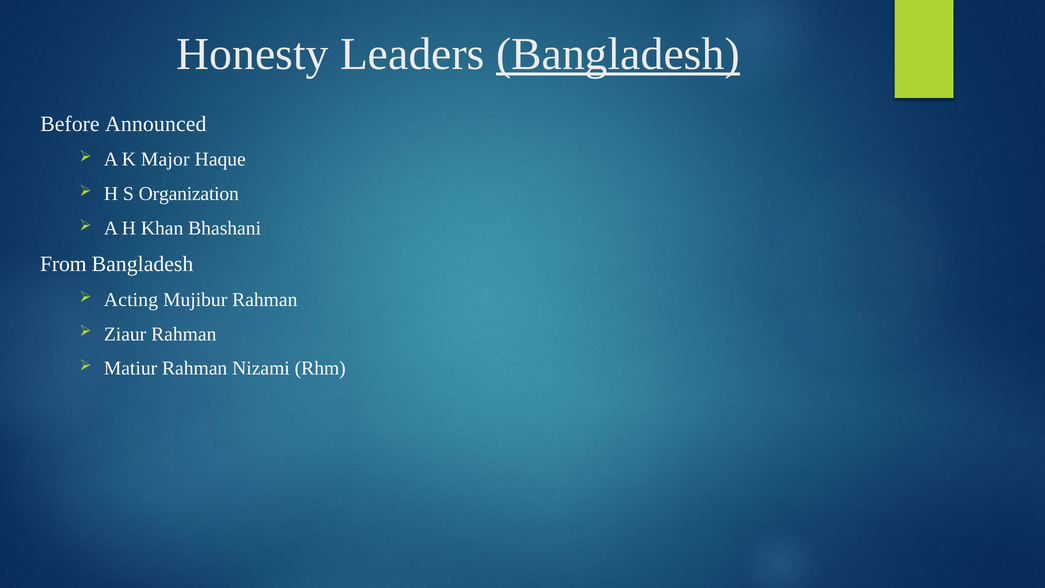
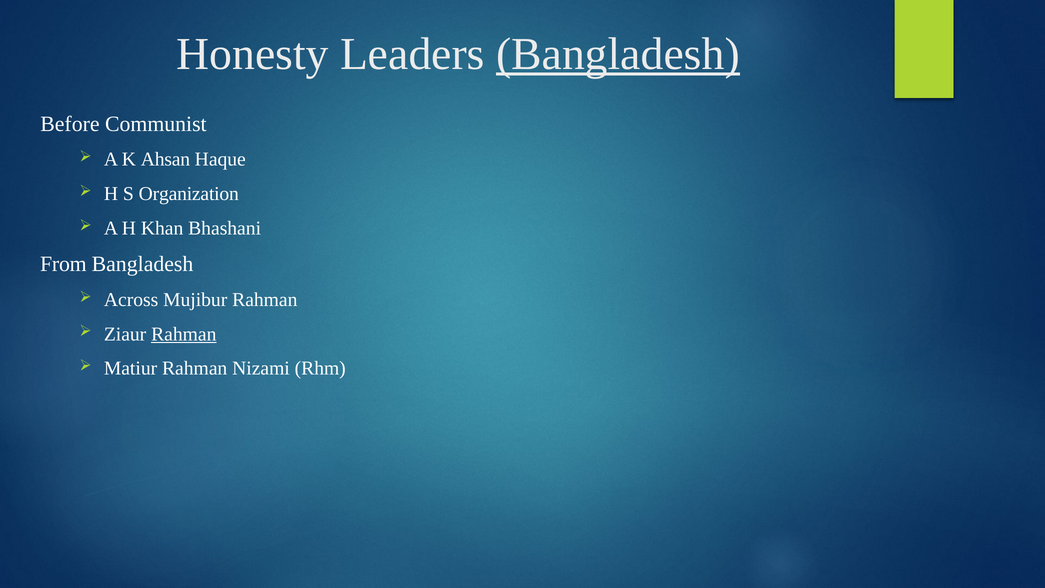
Announced: Announced -> Communist (156, 124)
Major: Major -> Ahsan (165, 159)
Acting: Acting -> Across (131, 300)
Rahman underline: none -> present (184, 334)
